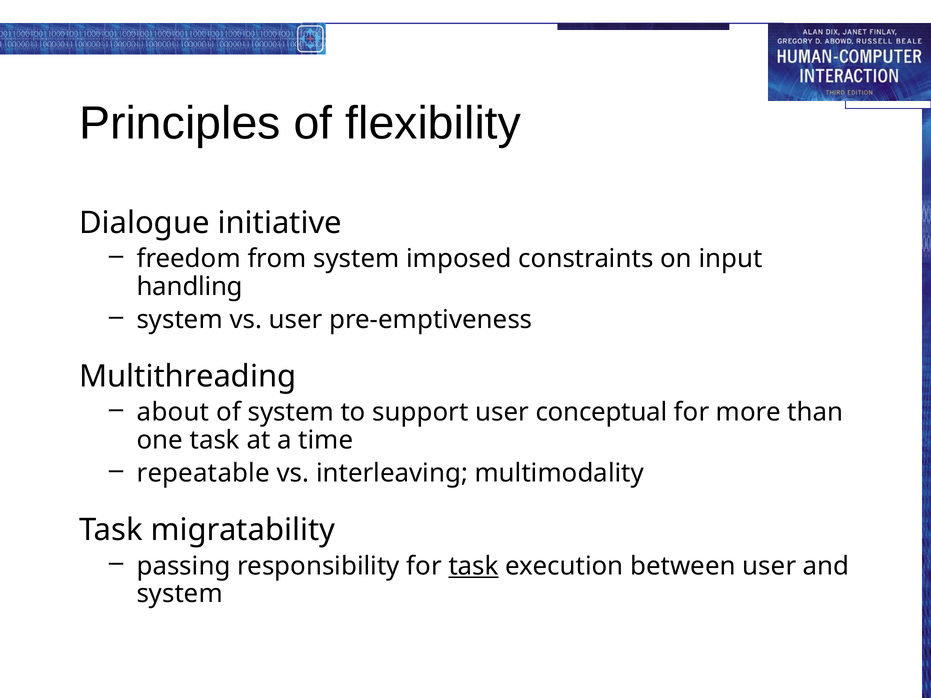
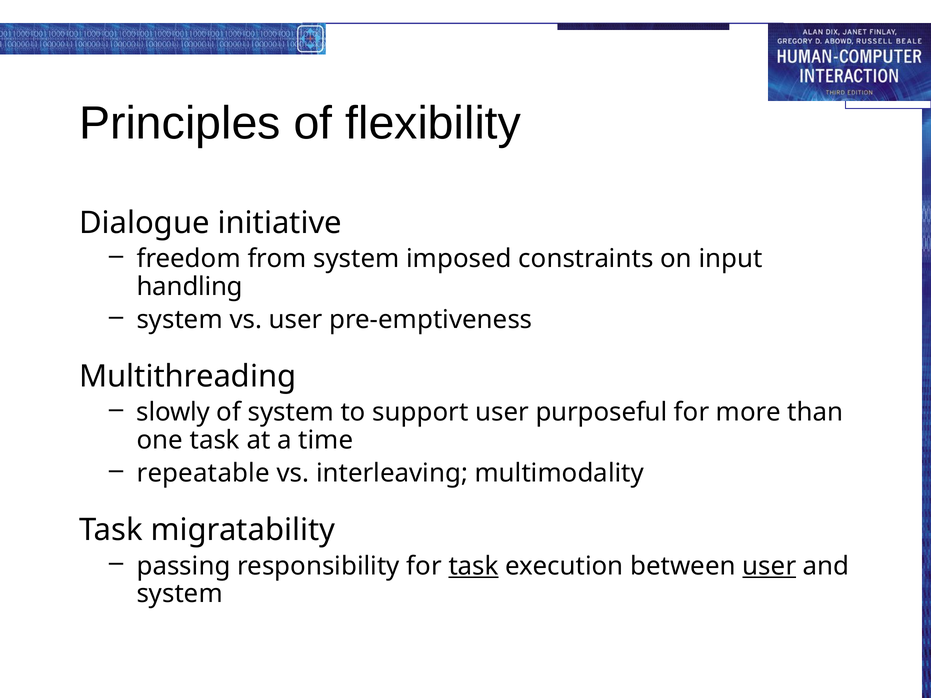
about: about -> slowly (173, 413)
conceptual: conceptual -> purposeful (601, 413)
user underline: none -> present (769, 566)
